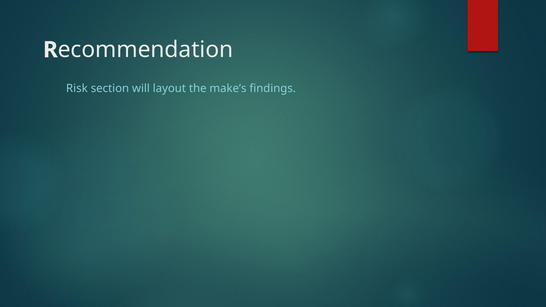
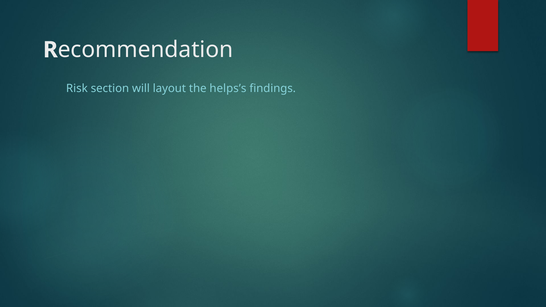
make’s: make’s -> helps’s (228, 88)
